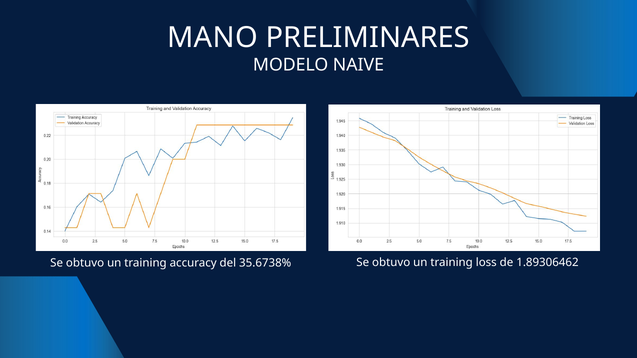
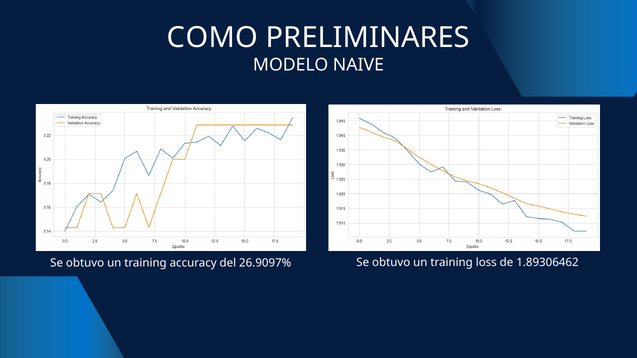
MANO: MANO -> COMO (212, 38)
35.6738%: 35.6738% -> 26.9097% (265, 263)
